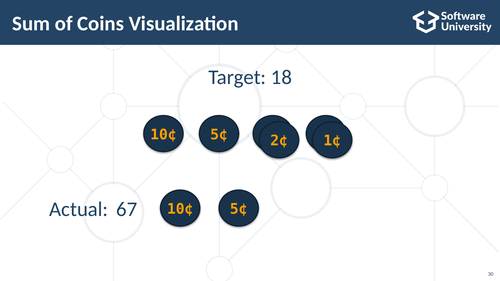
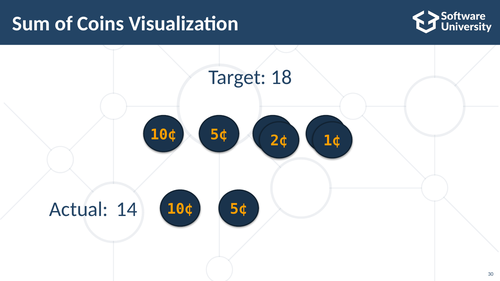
67: 67 -> 14 (127, 210)
